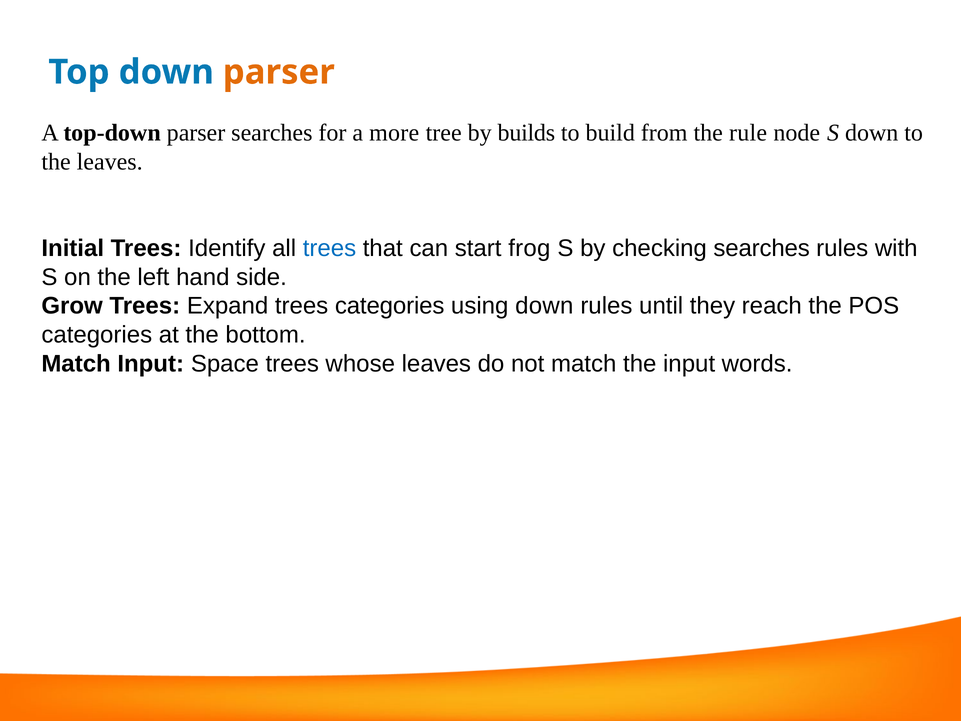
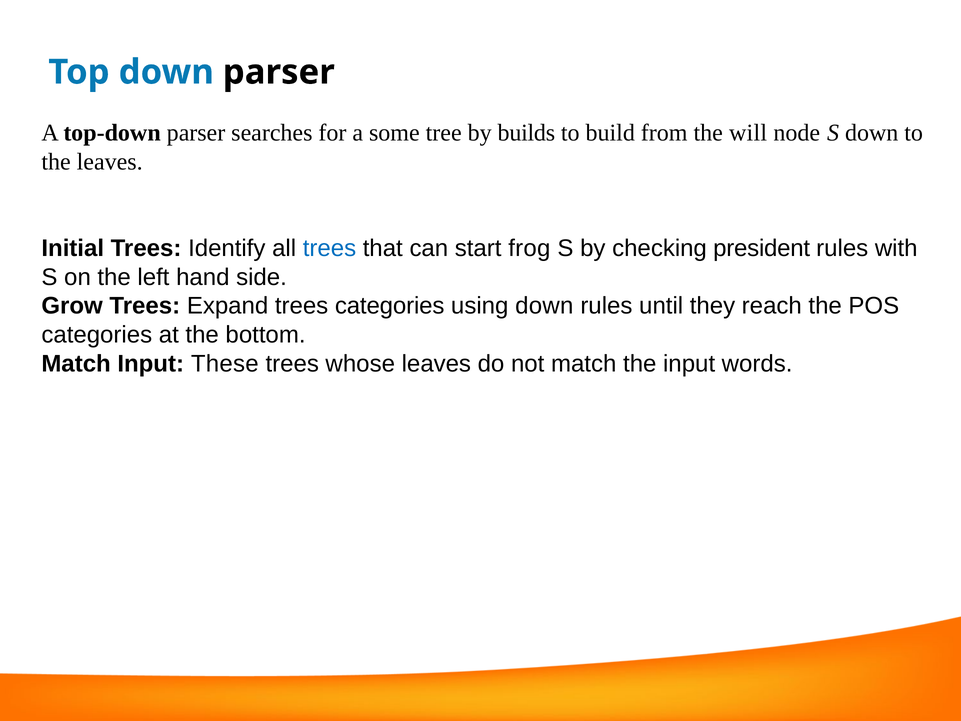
parser colour: orange -> black (279, 72)
more: more -> some (394, 133)
rule: rule -> will (748, 133)
checking searches: searches -> president (762, 248)
Space: Space -> These (225, 364)
